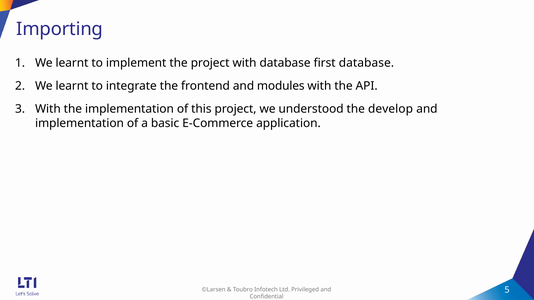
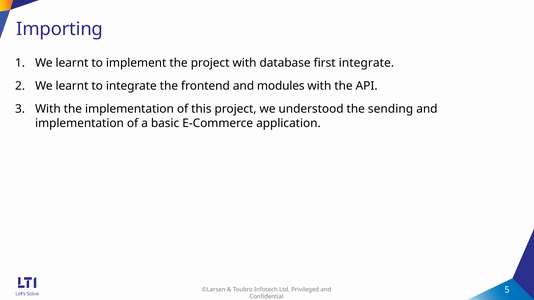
first database: database -> integrate (366, 63)
develop: develop -> sending (391, 109)
